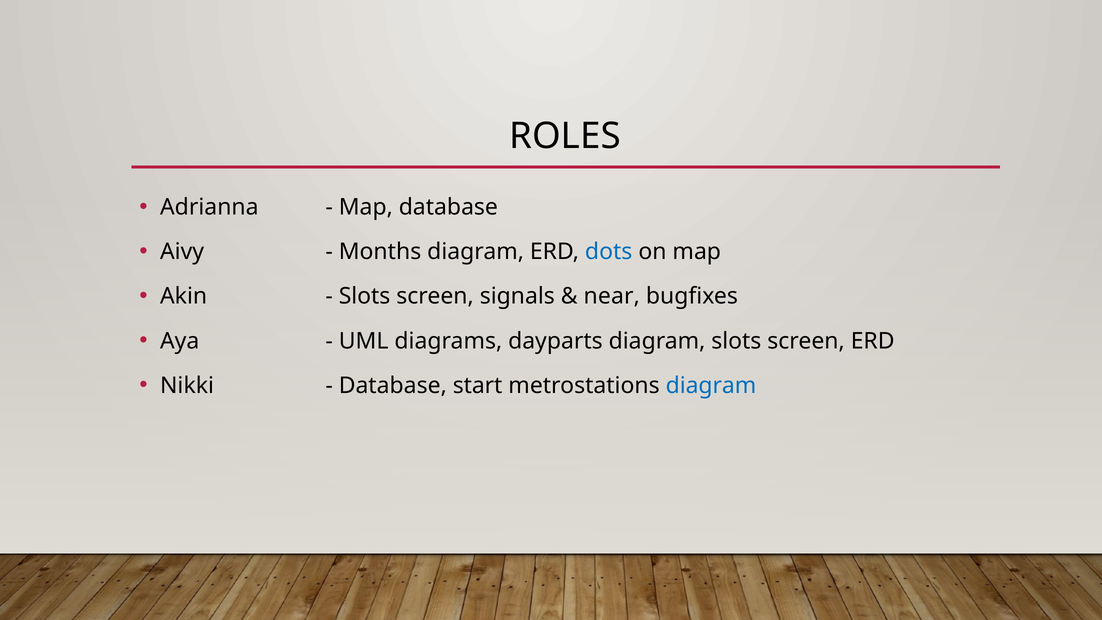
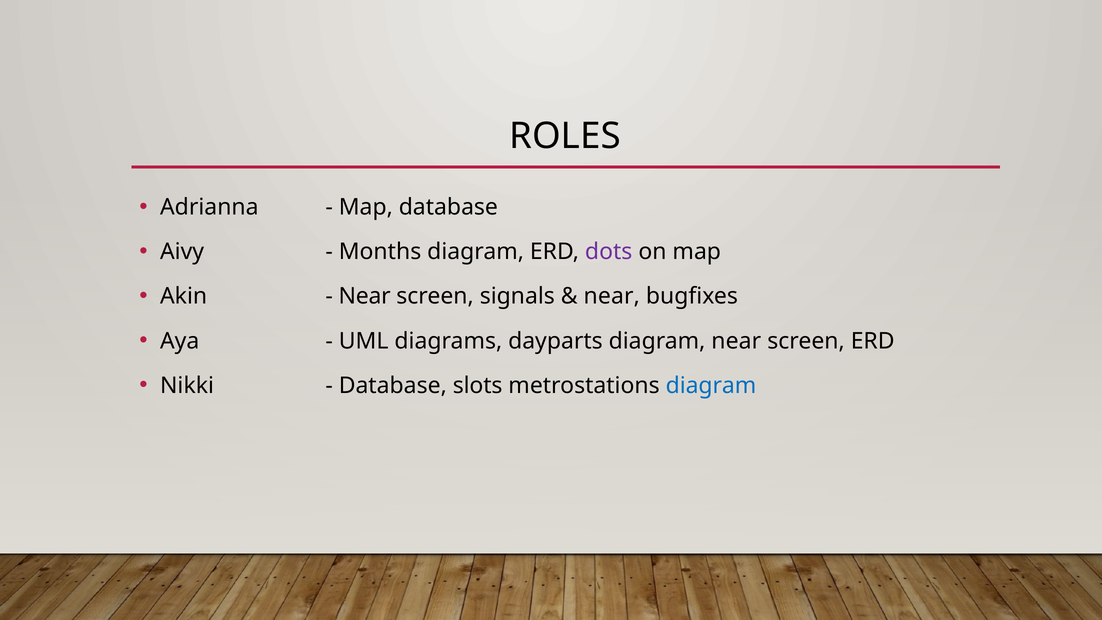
dots colour: blue -> purple (609, 252)
Slots: Slots -> Near (365, 296)
diagram slots: slots -> near (736, 341)
start: start -> slots (478, 385)
